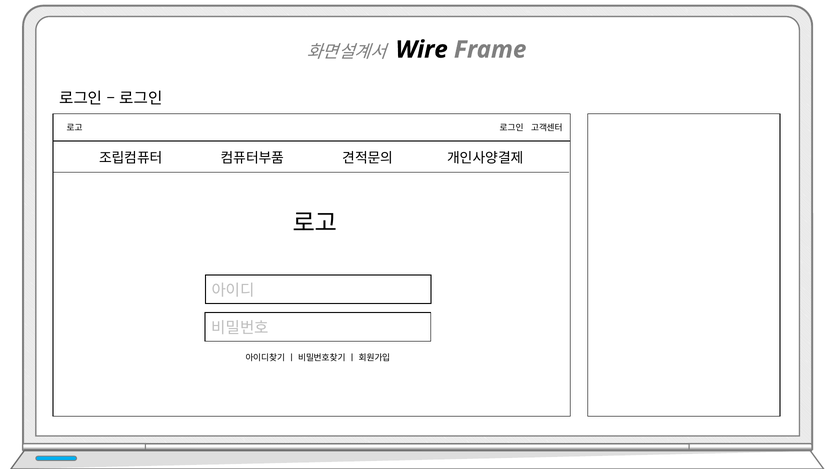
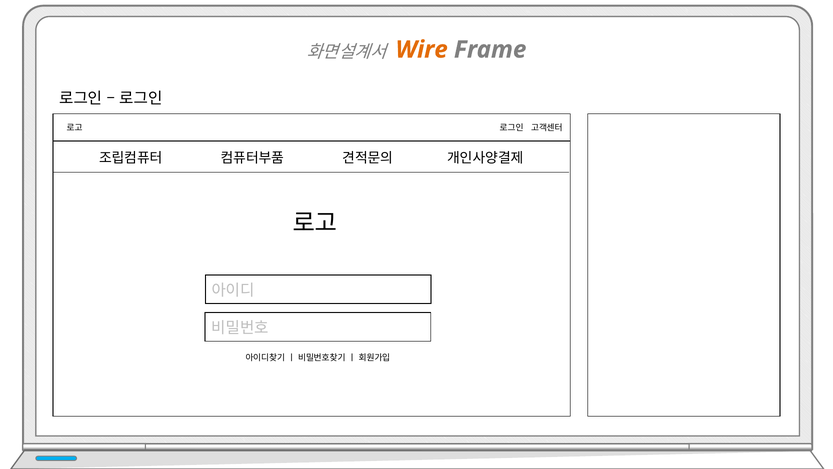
Wire colour: black -> orange (422, 50)
